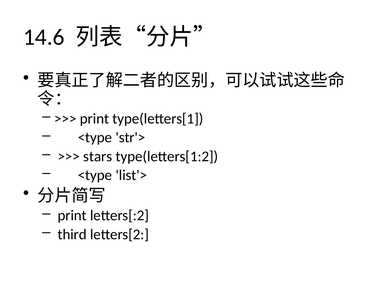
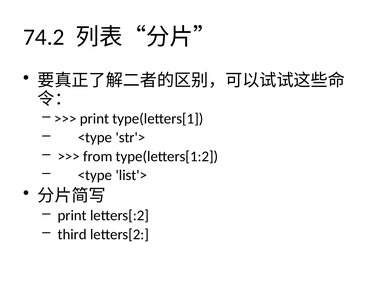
14.6: 14.6 -> 74.2 (44, 37)
stars: stars -> from (98, 156)
